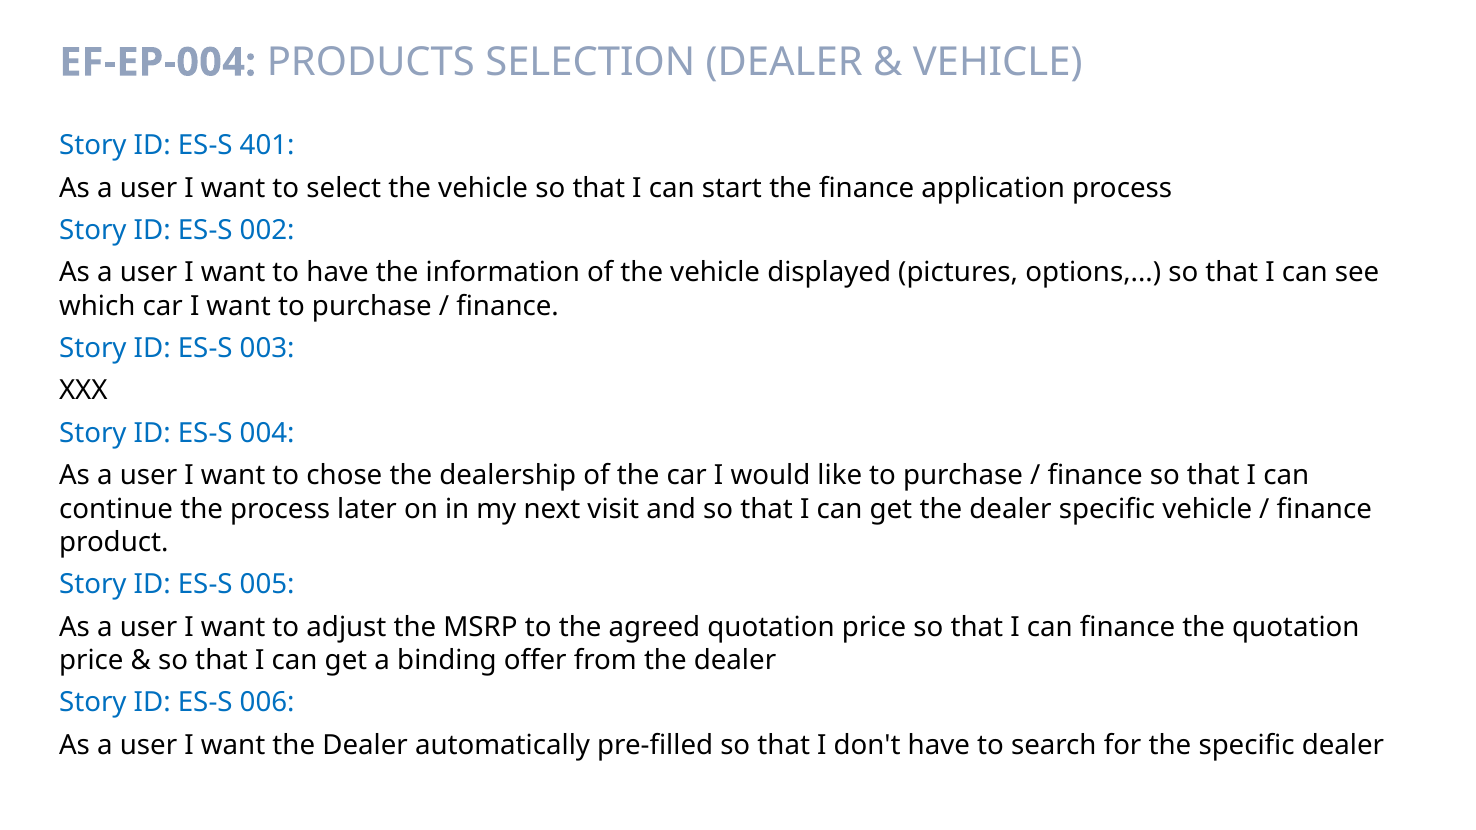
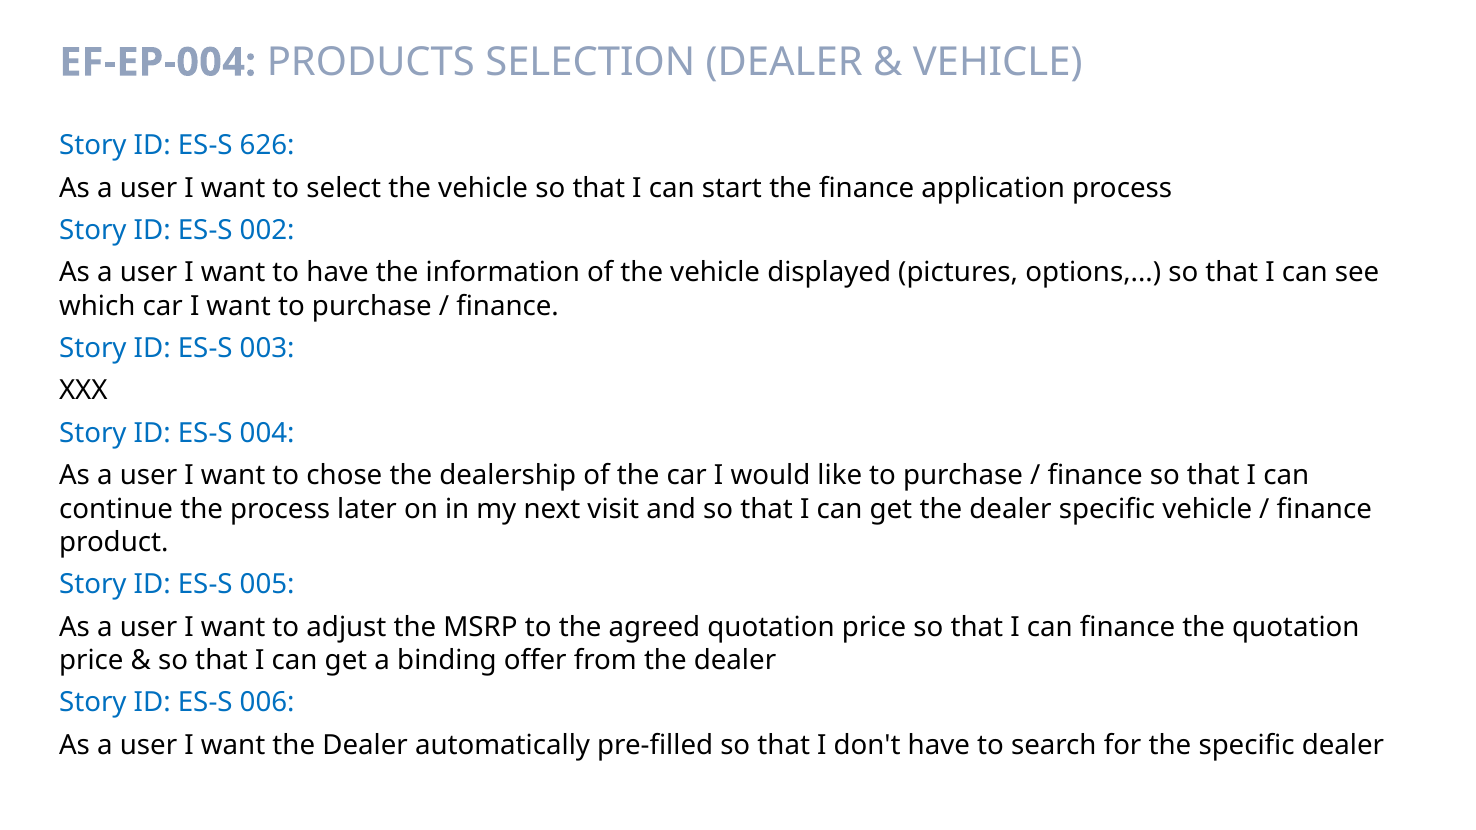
401: 401 -> 626 (267, 145)
